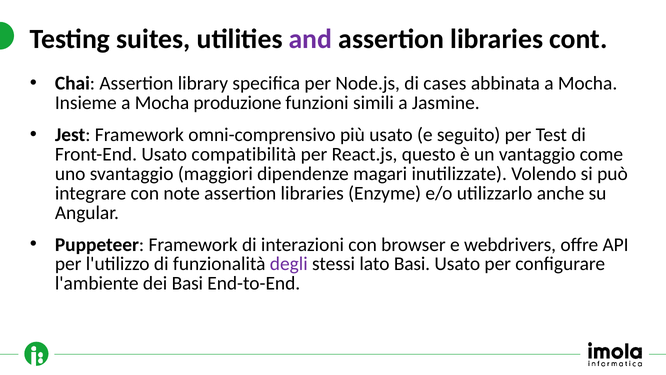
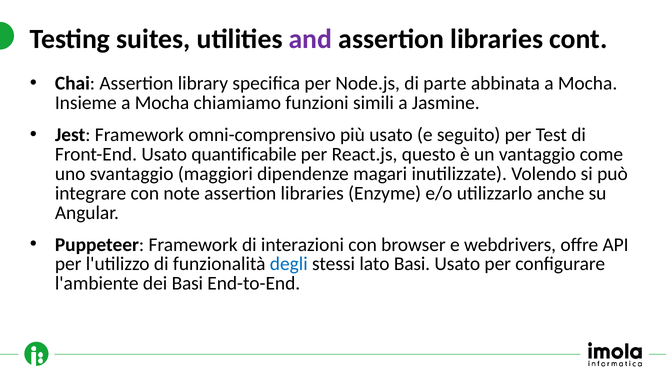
cases: cases -> parte (445, 83)
produzione: produzione -> chiamiamo (237, 103)
compatibilità: compatibilità -> quantificabile (244, 154)
degli colour: purple -> blue (289, 264)
